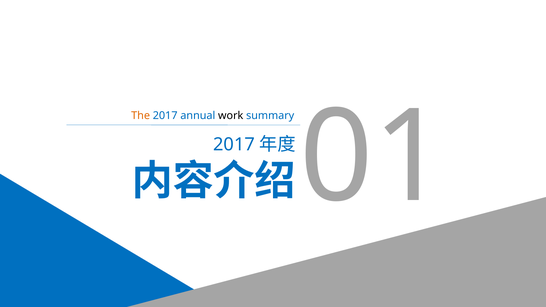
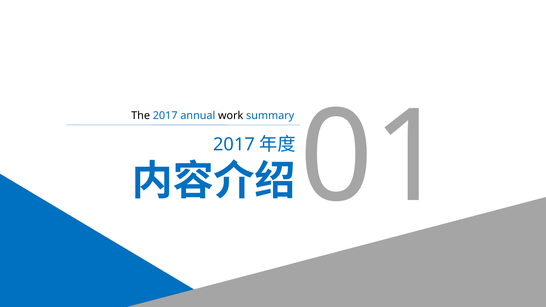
The colour: orange -> black (141, 116)
